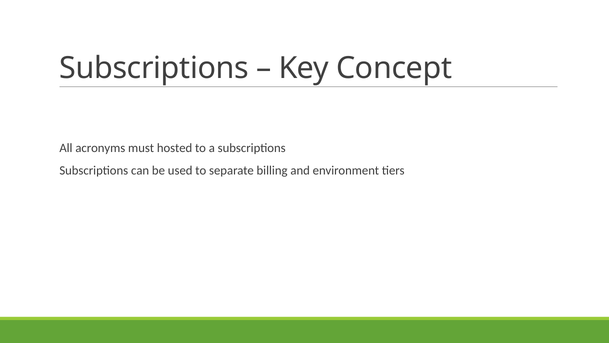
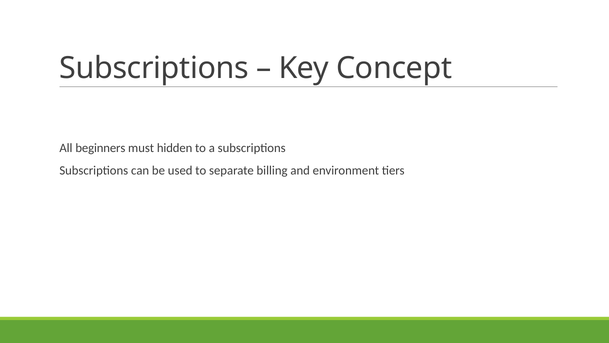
acronyms: acronyms -> beginners (100, 148)
hosted: hosted -> hidden (175, 148)
